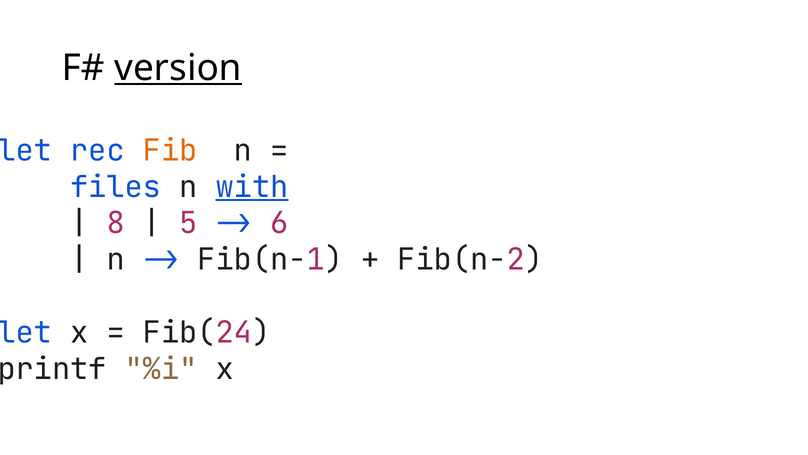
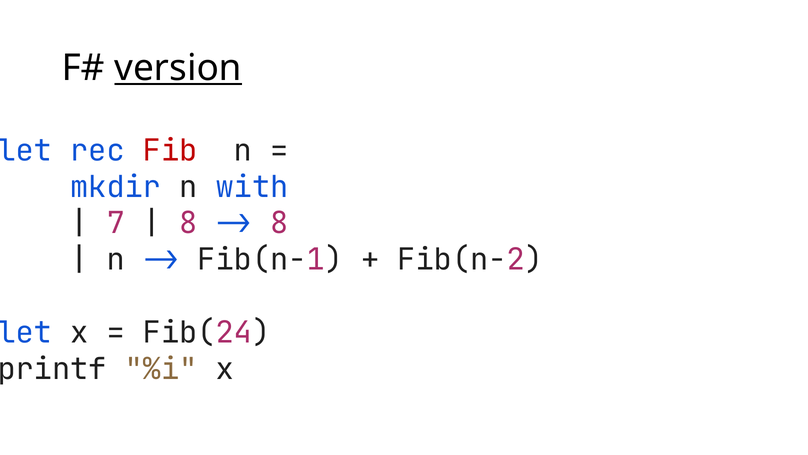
Fib colour: orange -> red (170, 151)
files: files -> mkdir (116, 187)
with underline: present -> none (252, 187)
8: 8 -> 7 (116, 223)
5: 5 -> 8 (188, 223)
6: 6 -> 8 (279, 223)
